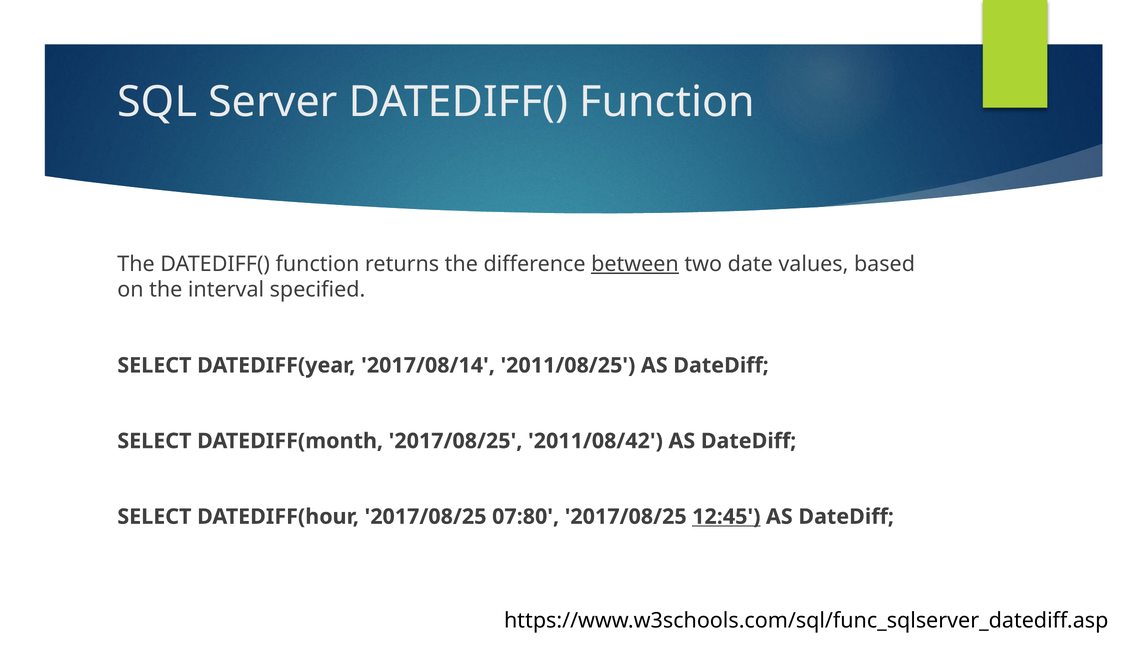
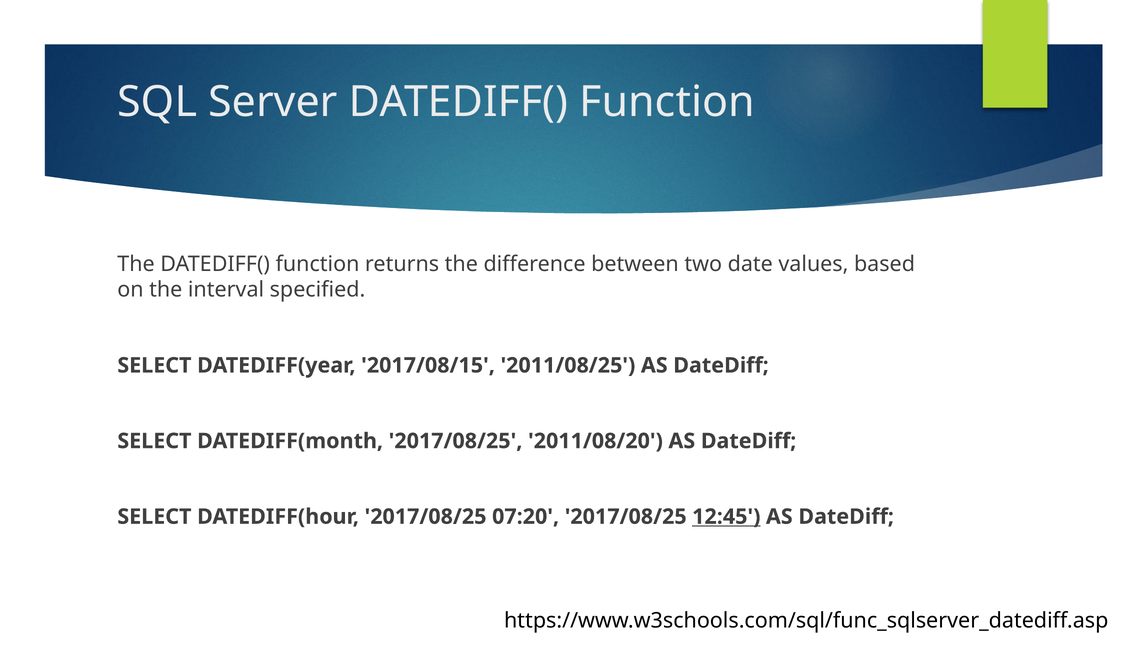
between underline: present -> none (635, 264)
2017/08/14: 2017/08/14 -> 2017/08/15 (428, 365)
2011/08/42: 2011/08/42 -> 2011/08/20 (595, 441)
07:80: 07:80 -> 07:20 (526, 516)
